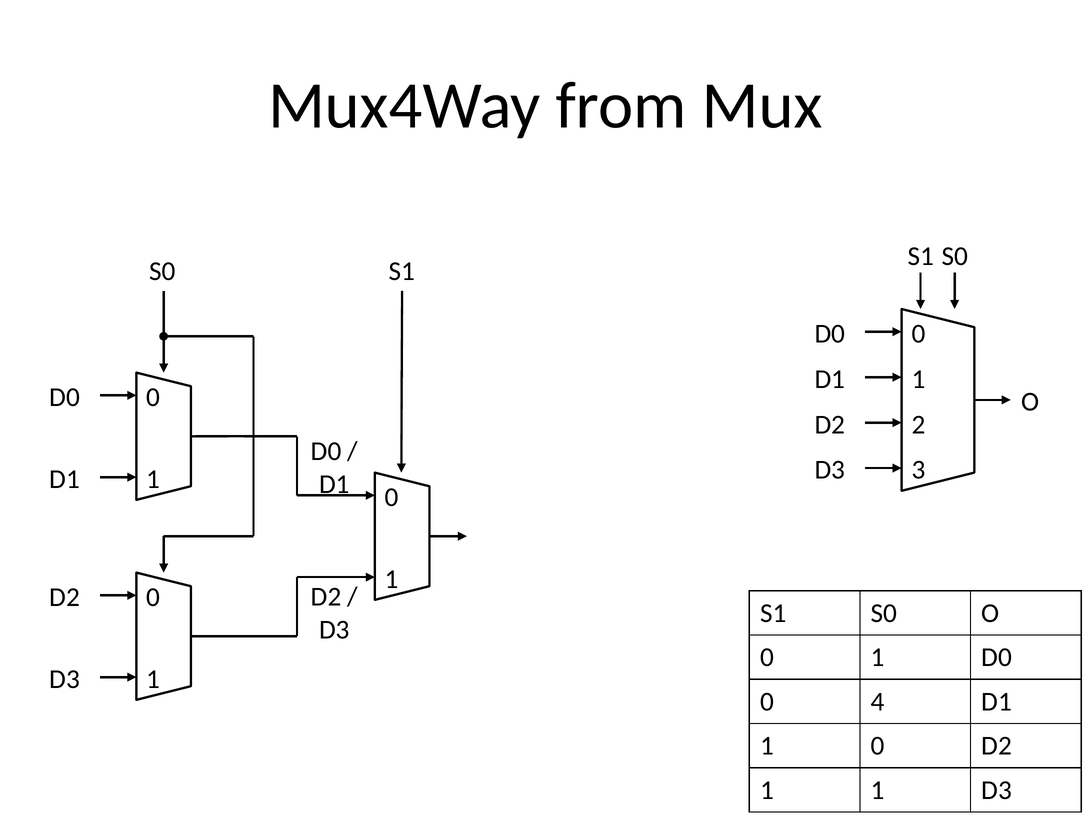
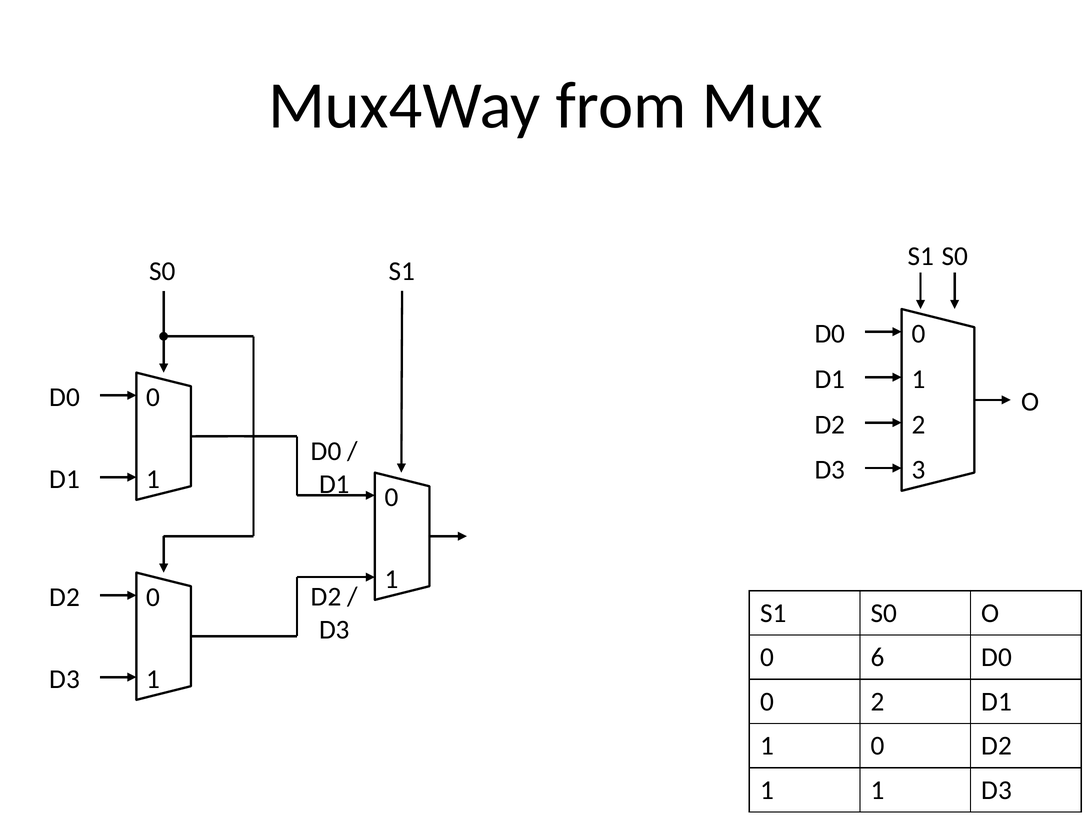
1: 1 -> 6 (878, 658)
0 4: 4 -> 2 (878, 702)
